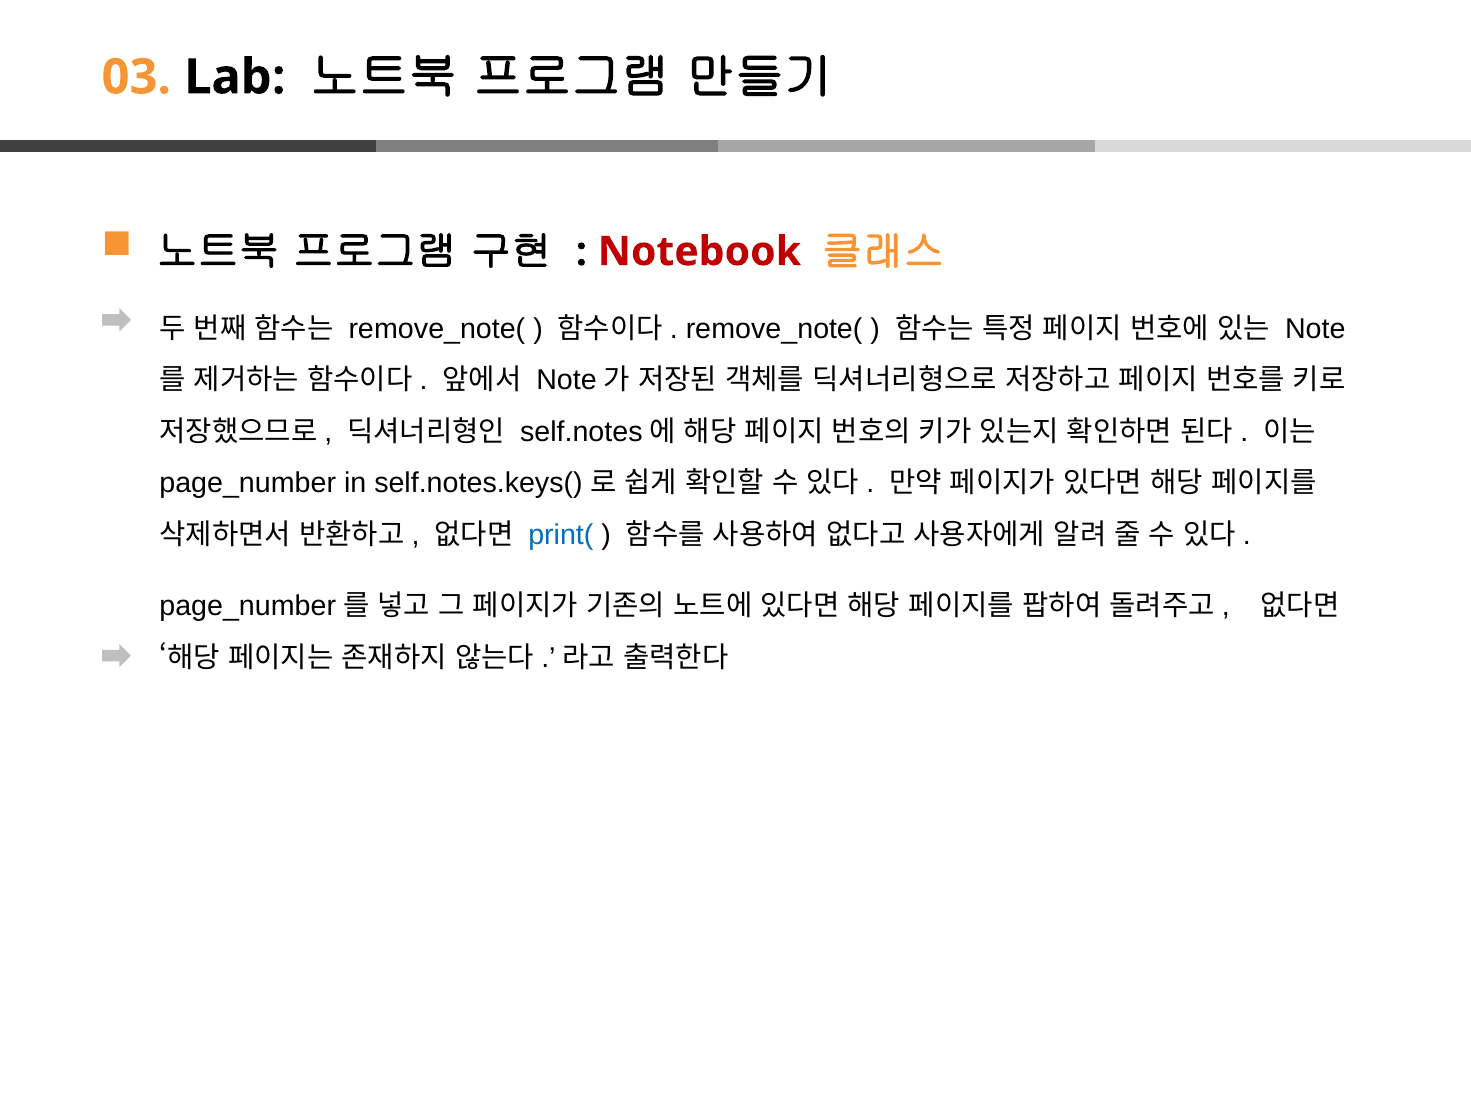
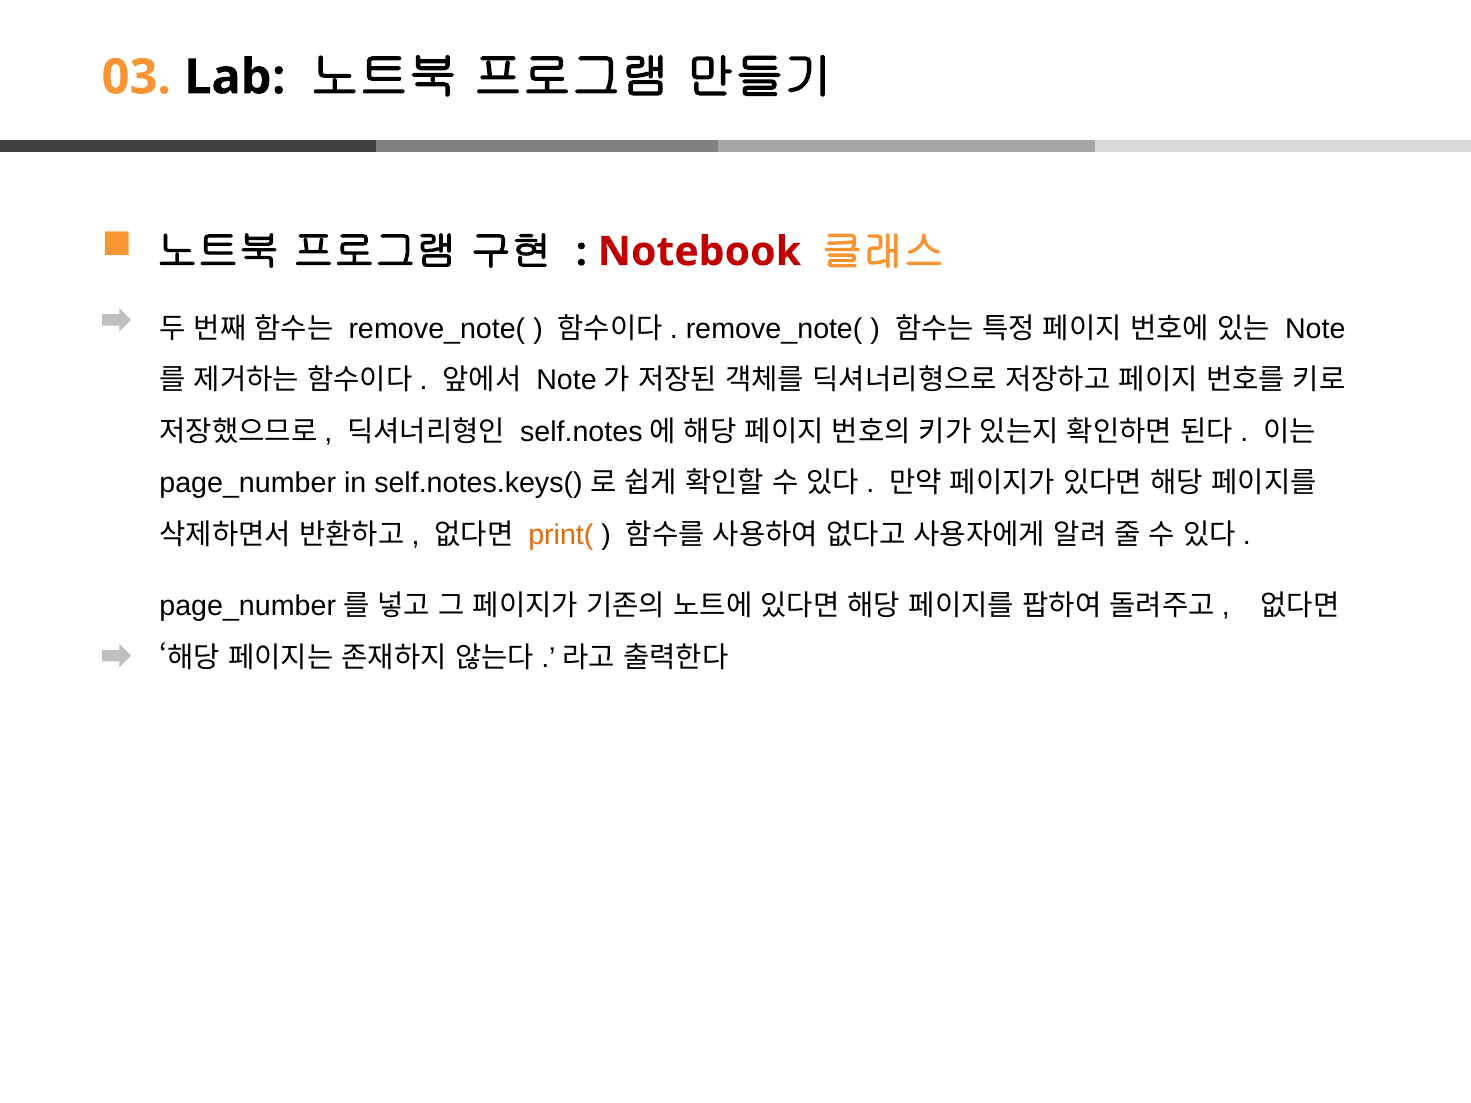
print( colour: blue -> orange (561, 535)
